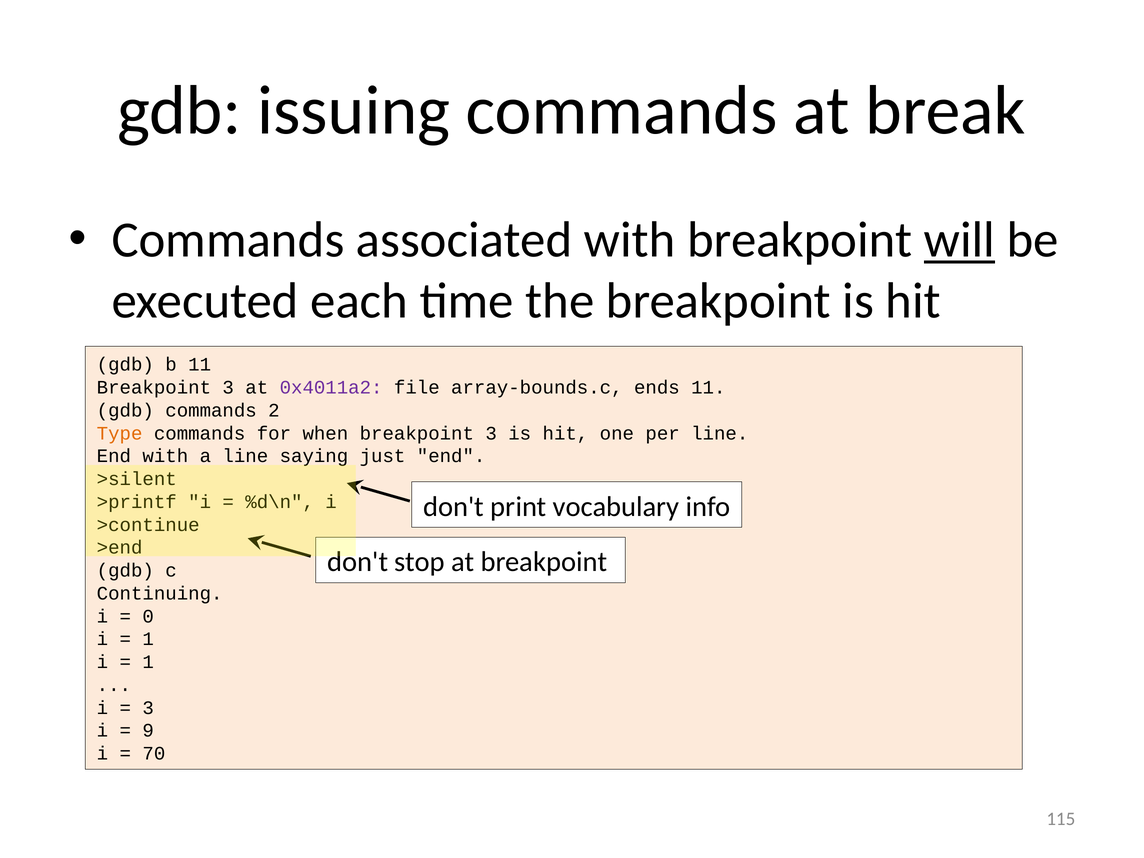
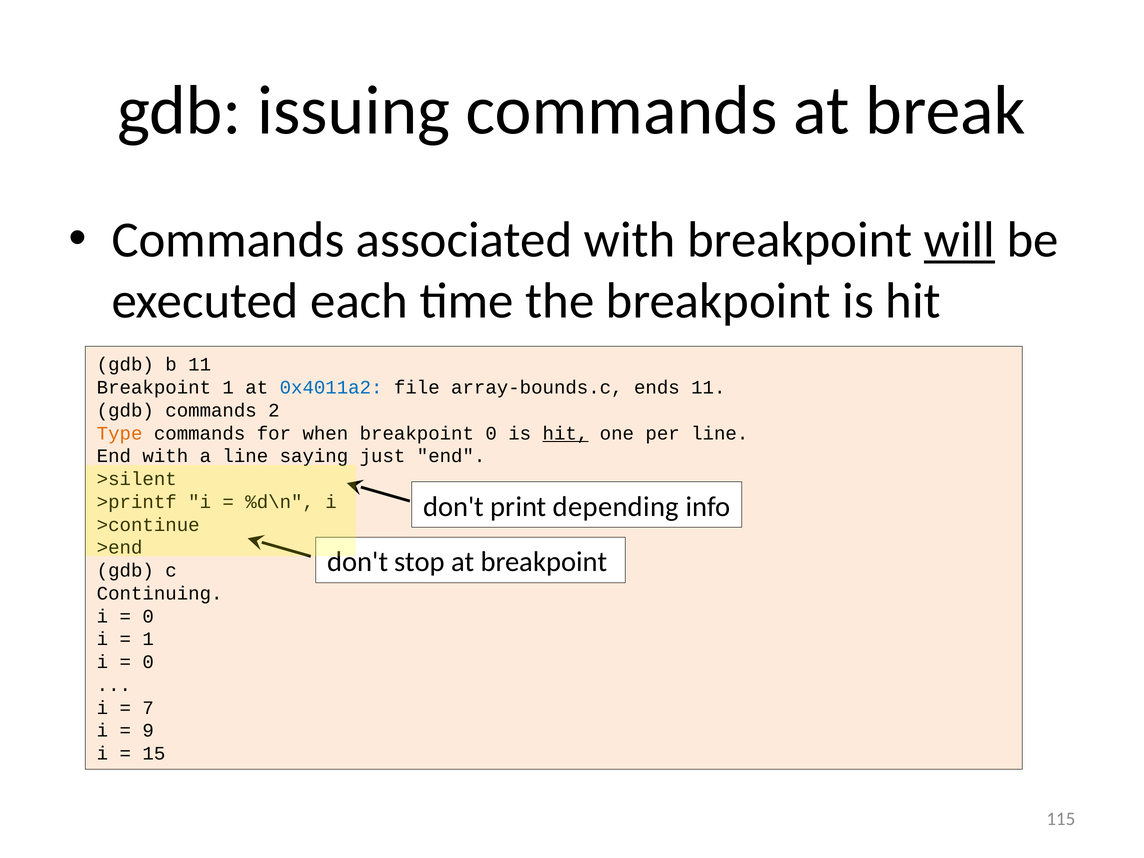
3: 3 -> 1 (228, 387)
0x4011a2 colour: purple -> blue (331, 387)
when breakpoint 3: 3 -> 0 (491, 433)
hit underline: none -> present (565, 433)
vocabulary: vocabulary -> depending (616, 507)
1: 1 -> 0 (148, 662)
3: 3 -> 7 (148, 708)
70: 70 -> 15 (154, 754)
